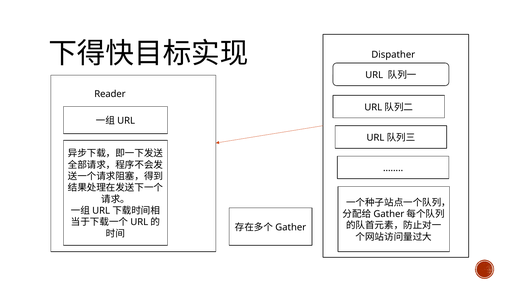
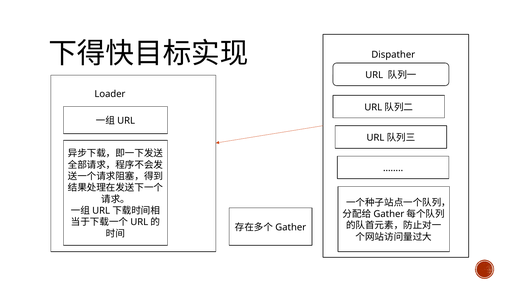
Reader: Reader -> Loader (110, 94)
